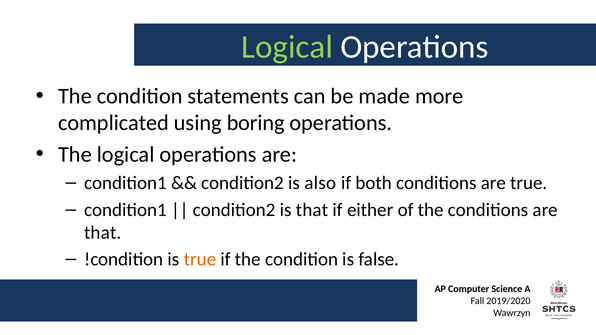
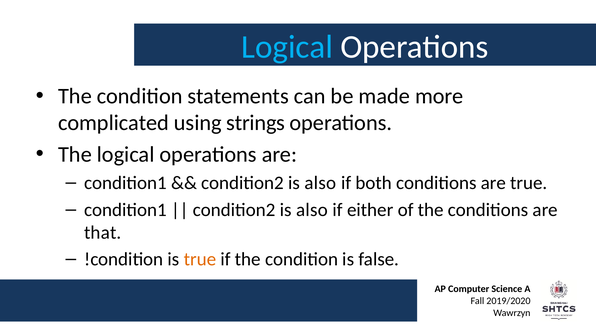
Logical colour: light green -> light blue (287, 47)
boring: boring -> strings (256, 123)
that: that -> also (312, 210)
